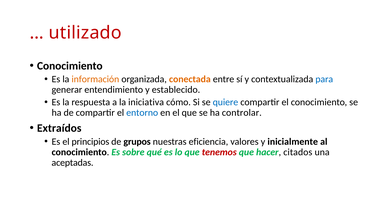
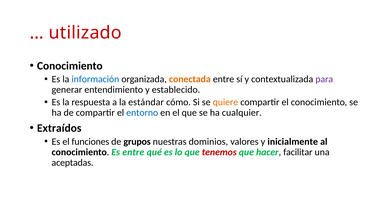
información colour: orange -> blue (95, 79)
para colour: blue -> purple (324, 79)
iniciativa: iniciativa -> estándar (146, 102)
quiere colour: blue -> orange (225, 102)
controlar: controlar -> cualquier (242, 113)
principios: principios -> funciones (90, 142)
eficiencia: eficiencia -> dominios (208, 142)
Es sobre: sobre -> entre (133, 152)
citados: citados -> facilitar (298, 152)
